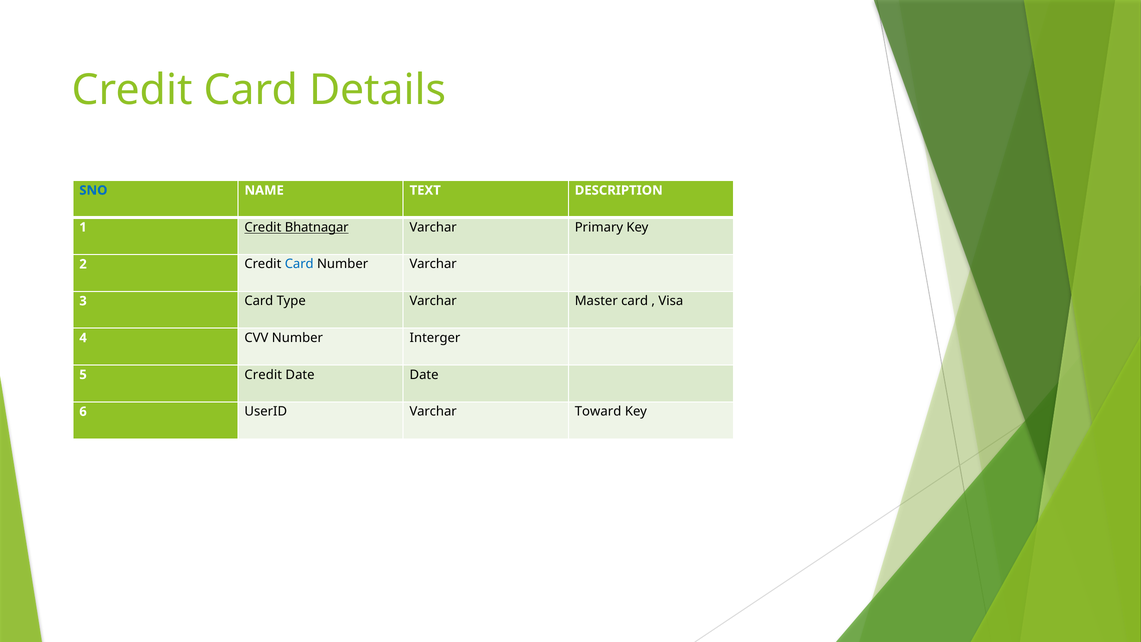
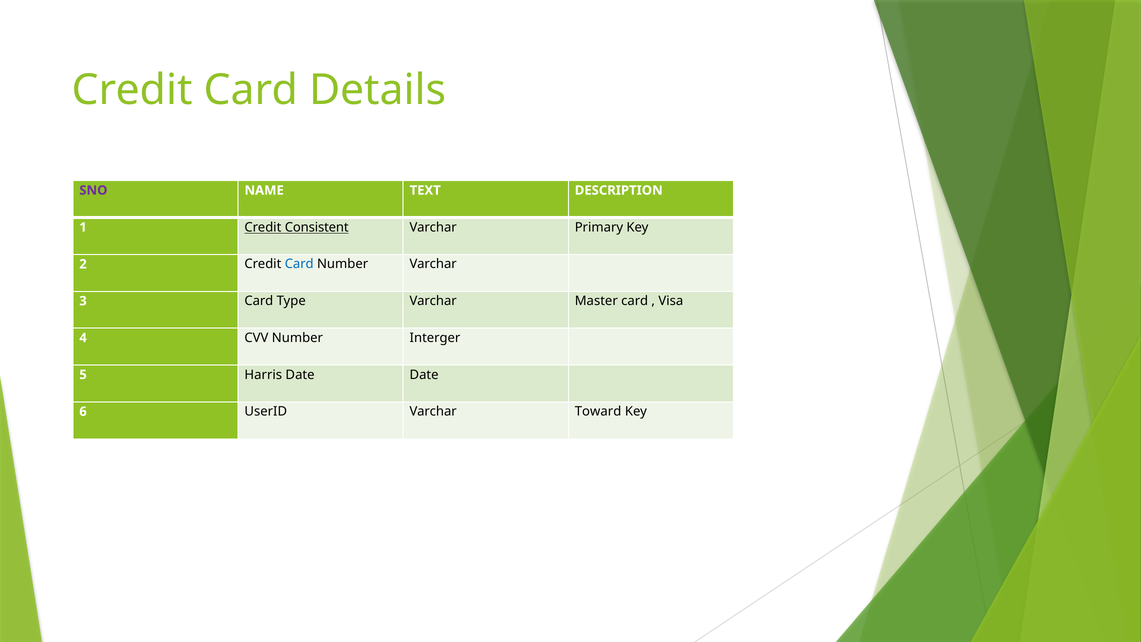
SNO colour: blue -> purple (93, 190)
Bhatnagar: Bhatnagar -> Consistent (317, 227)
5 Credit: Credit -> Harris (263, 375)
